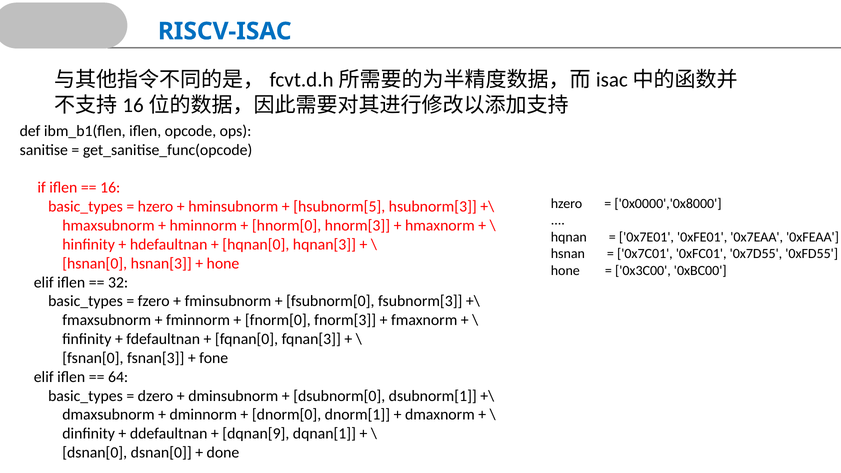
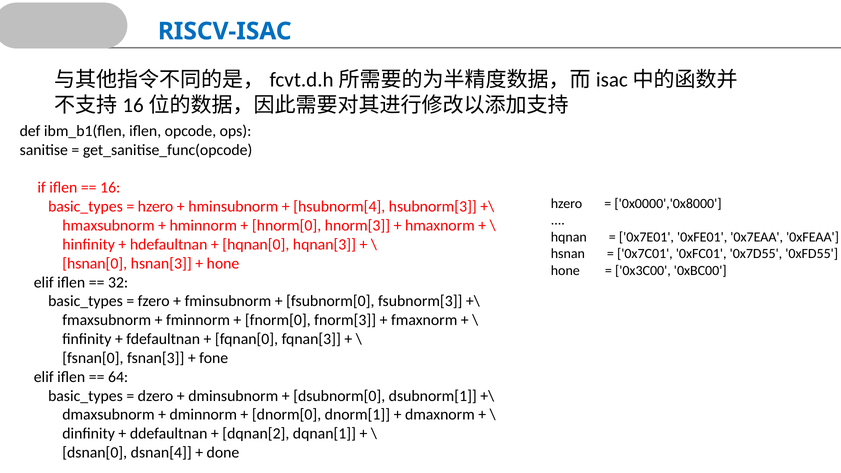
hsubnorm[5: hsubnorm[5 -> hsubnorm[4 (339, 207)
dqnan[9: dqnan[9 -> dqnan[2 (256, 434)
dsnan[0 dsnan[0: dsnan[0 -> dsnan[4 (161, 452)
